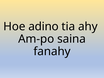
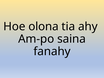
adino: adino -> olona (43, 26)
